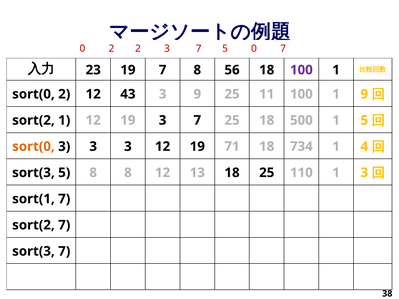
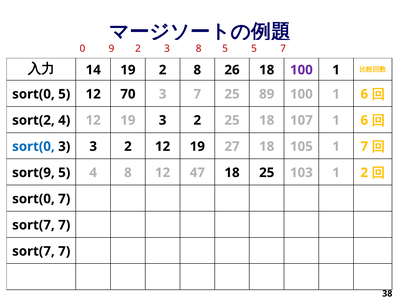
0 2: 2 -> 9 (111, 49)
2 3 7: 7 -> 8 (199, 49)
5 0: 0 -> 5 (254, 49)
23: 23 -> 14 (93, 70)
19 7: 7 -> 2 (163, 70)
56: 56 -> 26 (232, 70)
sort(0 2: 2 -> 5 (64, 94)
43: 43 -> 70 (128, 94)
3 9: 9 -> 7 (197, 94)
11: 11 -> 89 (267, 94)
100 1 9: 9 -> 6 (364, 94)
sort(2 1: 1 -> 4 (64, 120)
19 3 7: 7 -> 2 (197, 120)
500: 500 -> 107 (301, 120)
5: 5 -> 6 (364, 120)
sort(0 colour: orange -> blue (33, 147)
3 3 3: 3 -> 2 (128, 147)
71: 71 -> 27 (232, 147)
734: 734 -> 105 (301, 147)
1 4: 4 -> 7 (364, 147)
sort(3: sort(3 -> sort(9 (33, 173)
5 8: 8 -> 4 (93, 173)
13: 13 -> 47 (197, 173)
110: 110 -> 103 (301, 173)
1 3: 3 -> 2 (364, 173)
sort(1: sort(1 -> sort(0 (33, 199)
sort(2: sort(2 -> sort(7 (33, 225)
sort(3: sort(3 -> sort(7 (33, 251)
